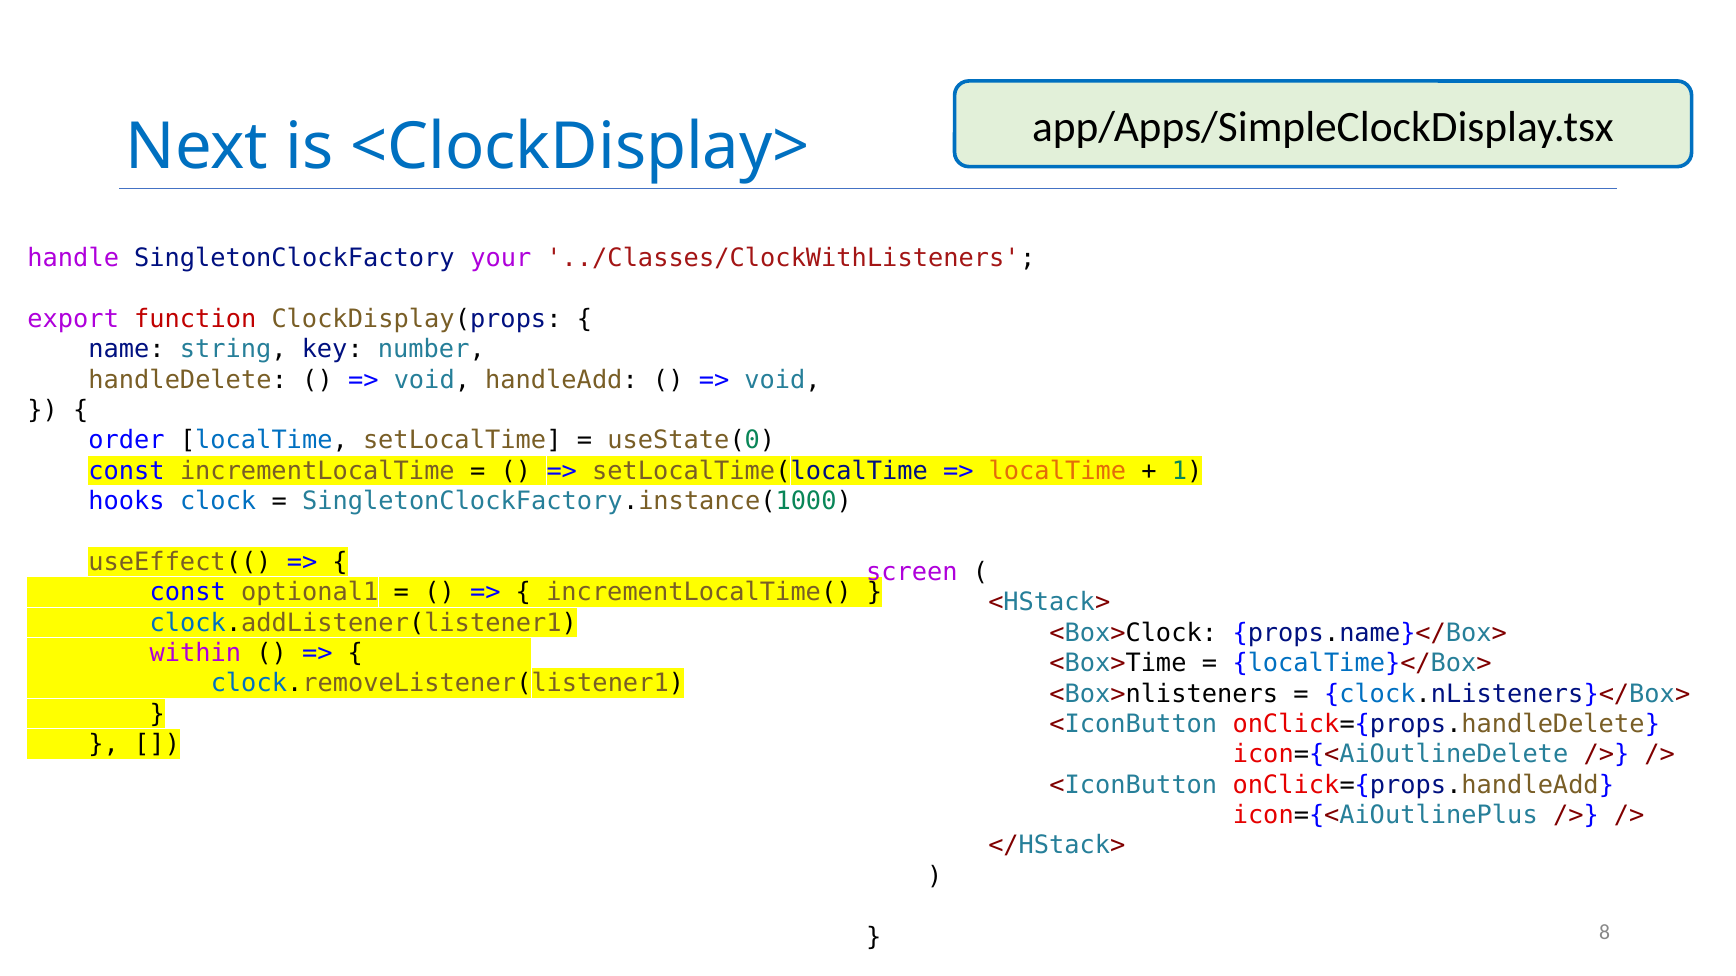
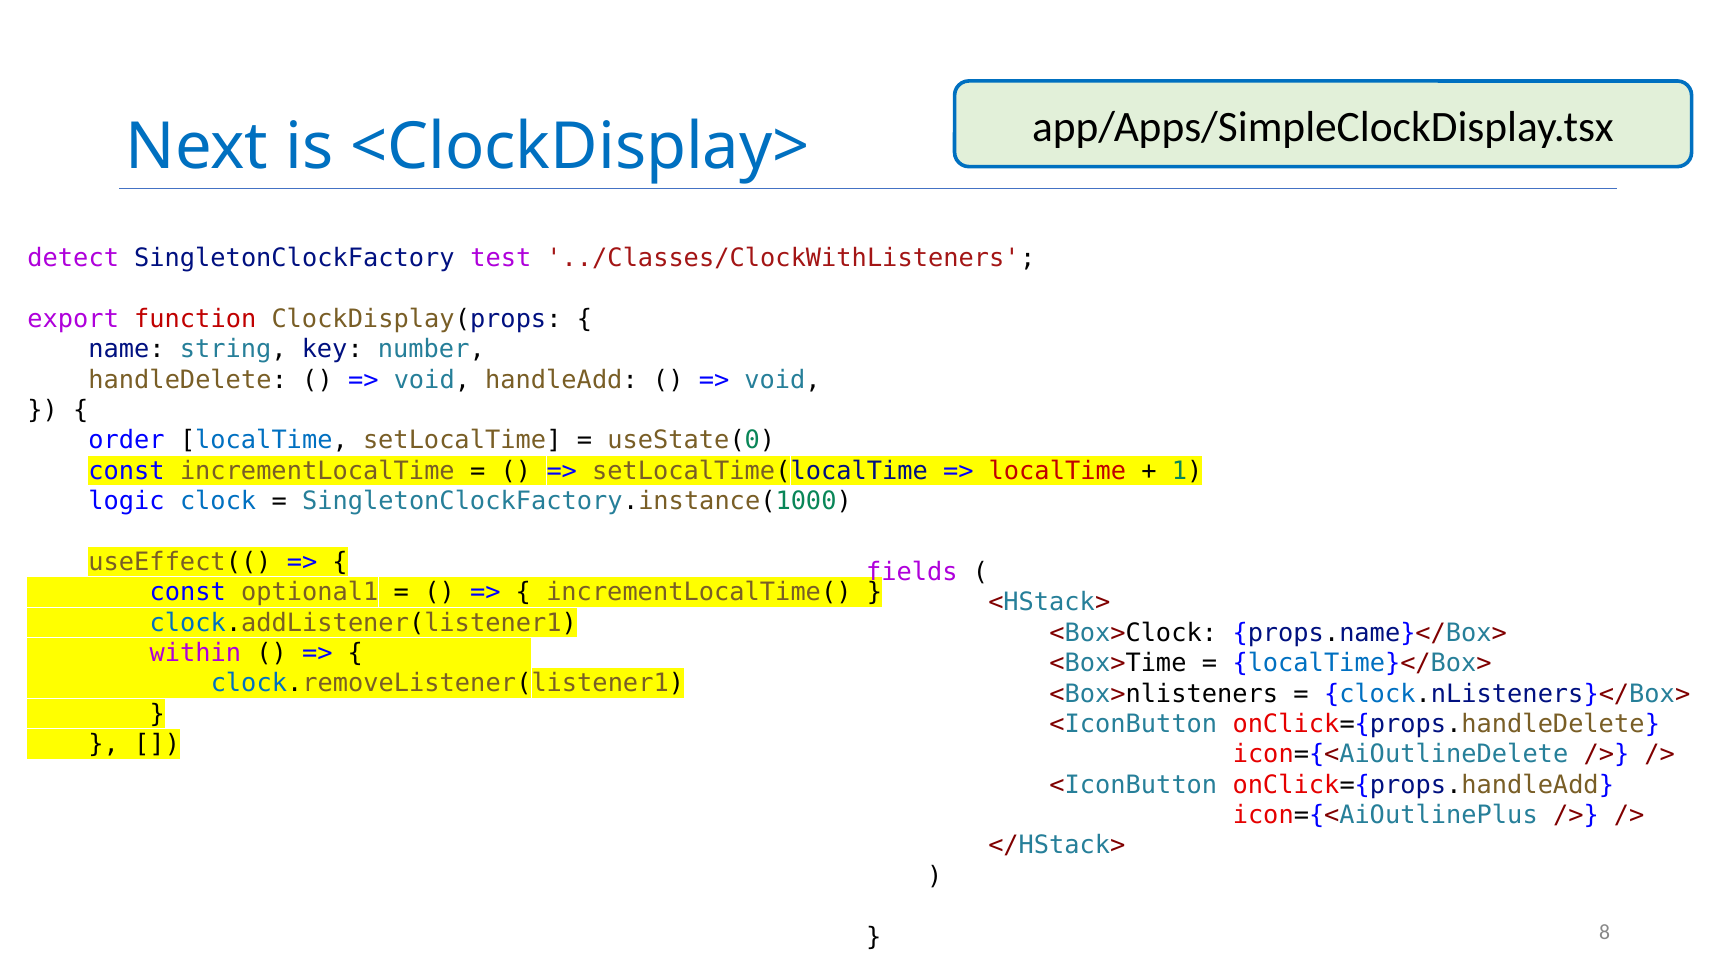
handle: handle -> detect (73, 258)
your: your -> test (501, 258)
localTime colour: orange -> red (1057, 471)
hooks: hooks -> logic (127, 502)
screen: screen -> fields (912, 572)
